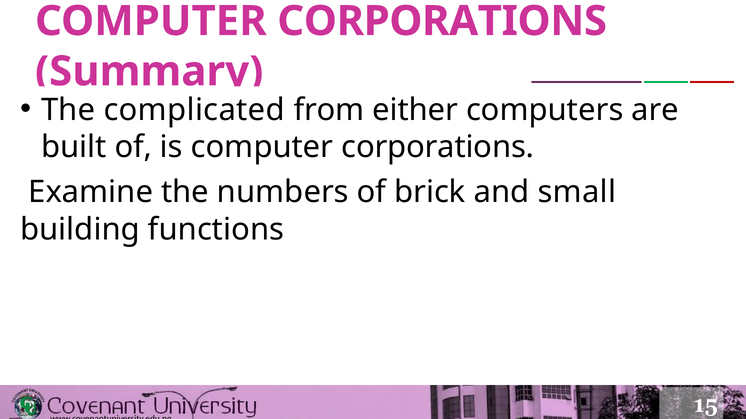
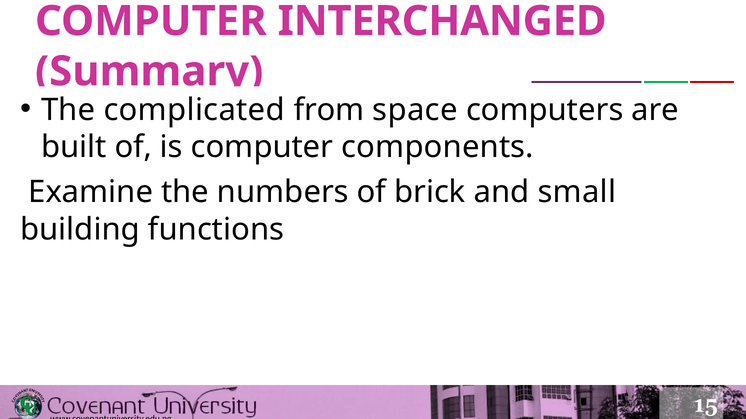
CORPORATIONS: CORPORATIONS -> INTERCHANGED (442, 21)
either: either -> space (415, 110)
is computer corporations: corporations -> components (438, 147)
